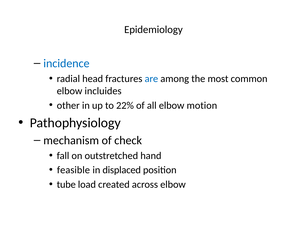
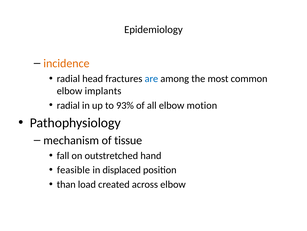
incidence colour: blue -> orange (66, 63)
incluides: incluides -> implants (103, 91)
other: other -> radial (68, 105)
22%: 22% -> 93% (125, 105)
check: check -> tissue (128, 140)
tube: tube -> than (66, 184)
